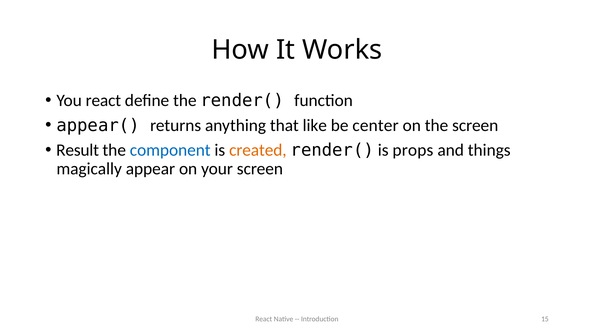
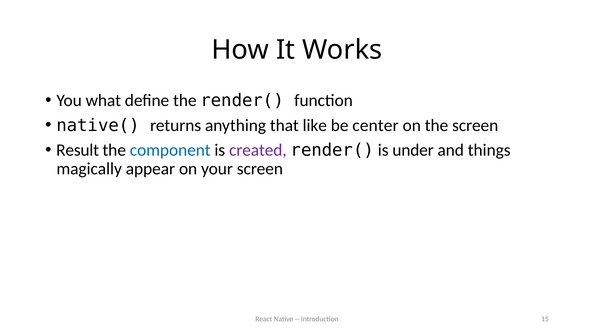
You react: react -> what (103, 100)
appear(: appear( -> native( (98, 125)
created colour: orange -> purple (258, 150)
props: props -> under (413, 150)
